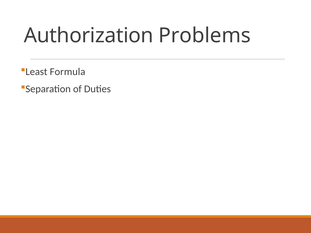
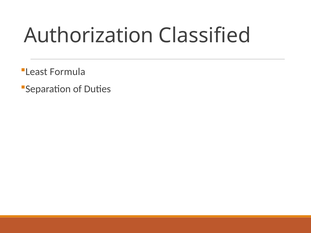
Problems: Problems -> Classified (205, 36)
